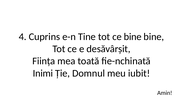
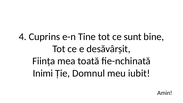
ce bine: bine -> sunt (133, 37)
